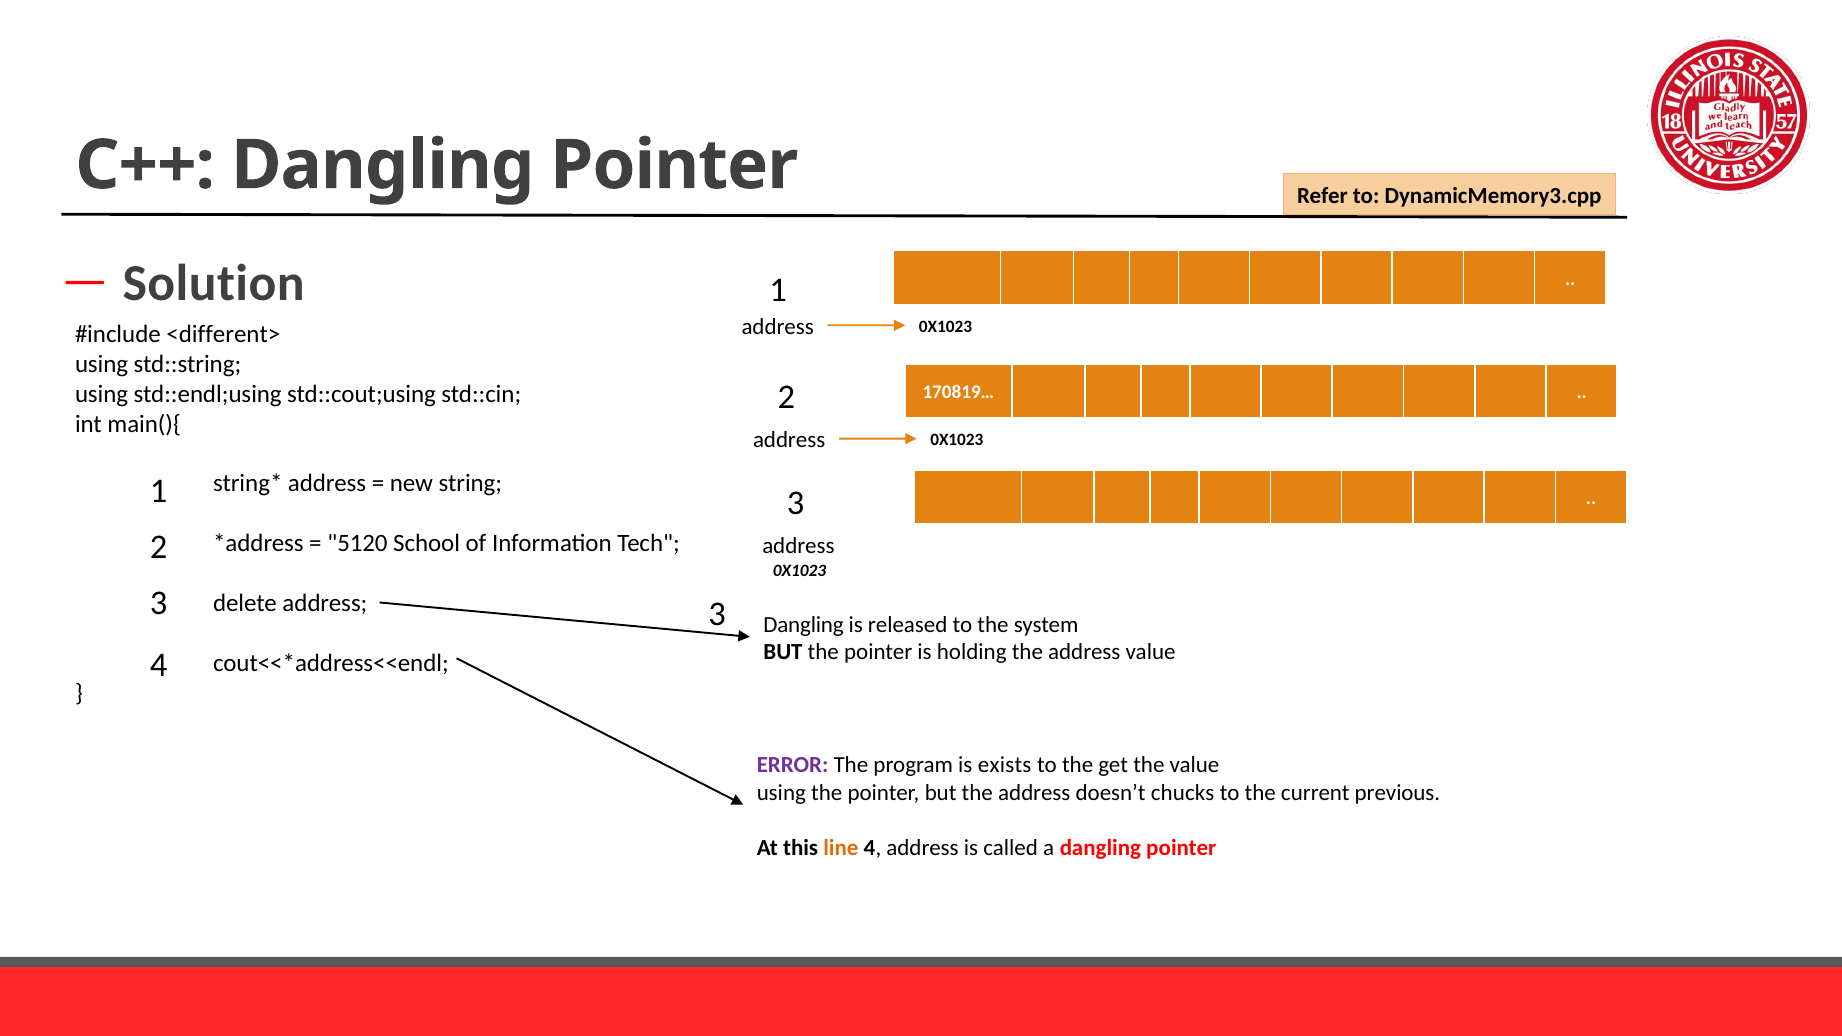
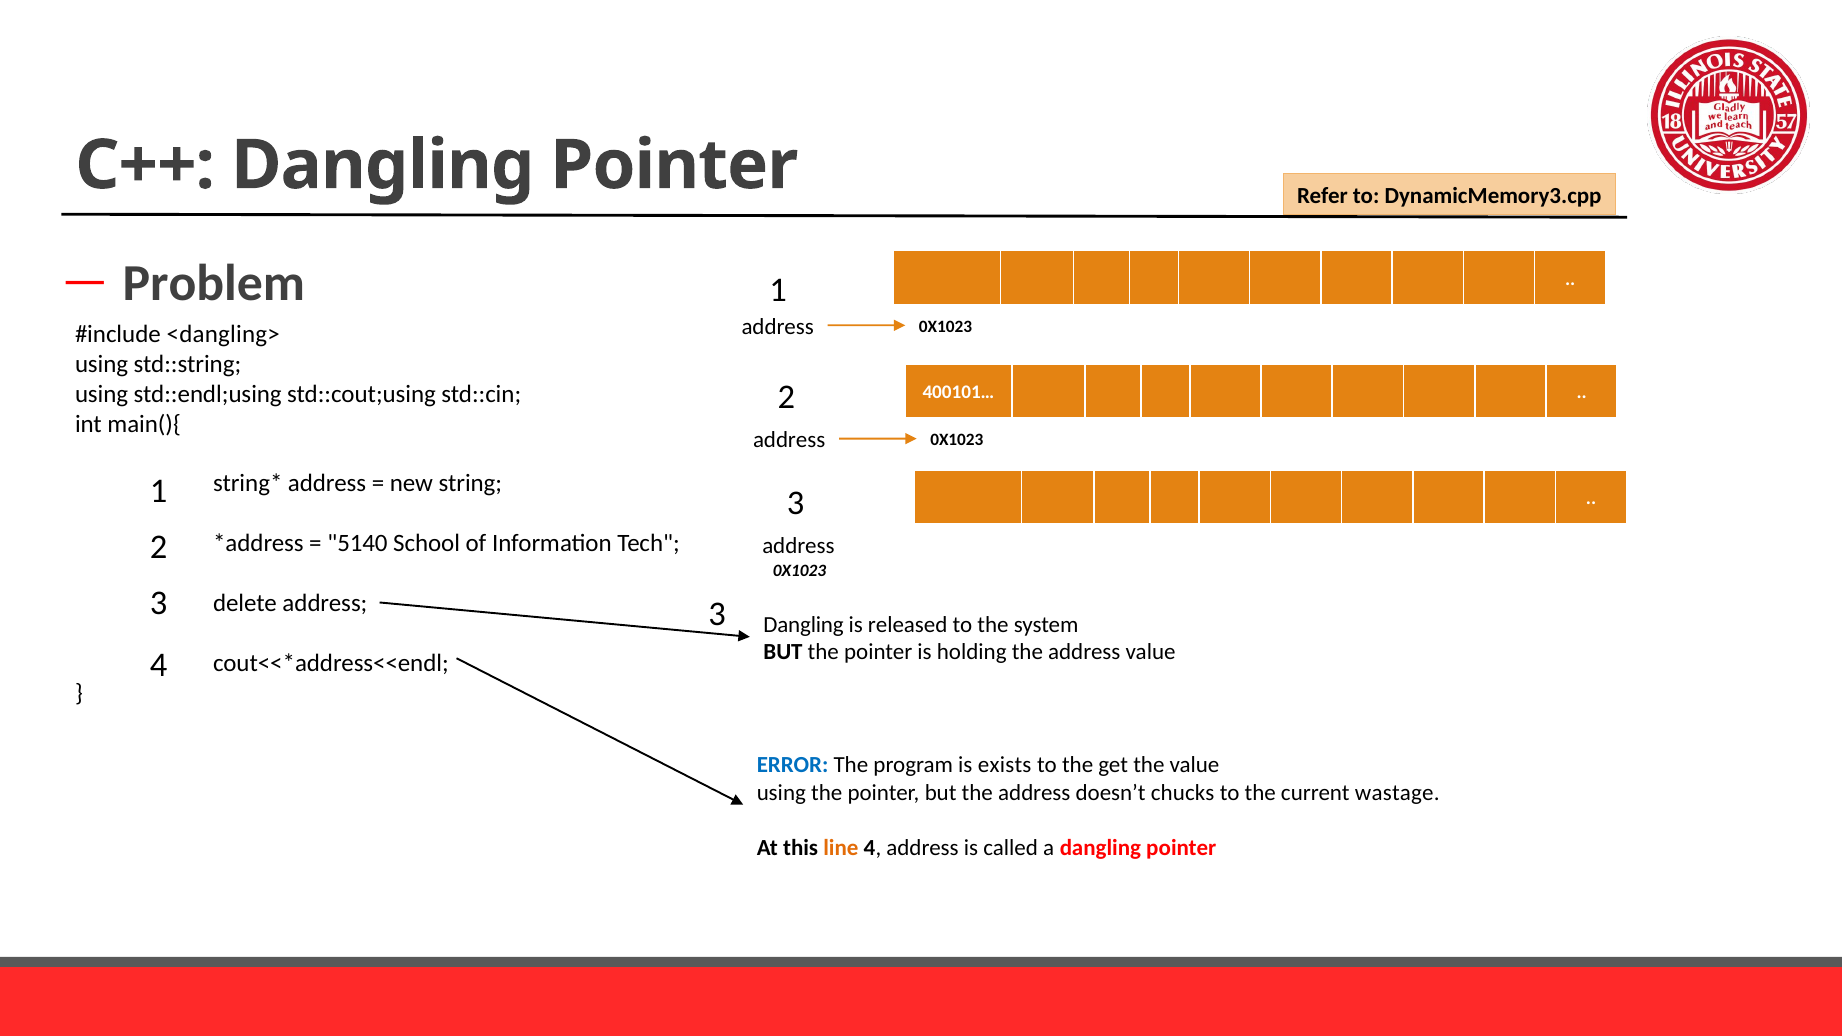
Solution: Solution -> Problem (214, 283)
<different>: <different> -> <dangling> (223, 334)
170819…: 170819… -> 400101… (958, 392)
5120: 5120 -> 5140 (357, 544)
ERROR colour: purple -> blue (793, 765)
previous: previous -> wastage (1397, 793)
